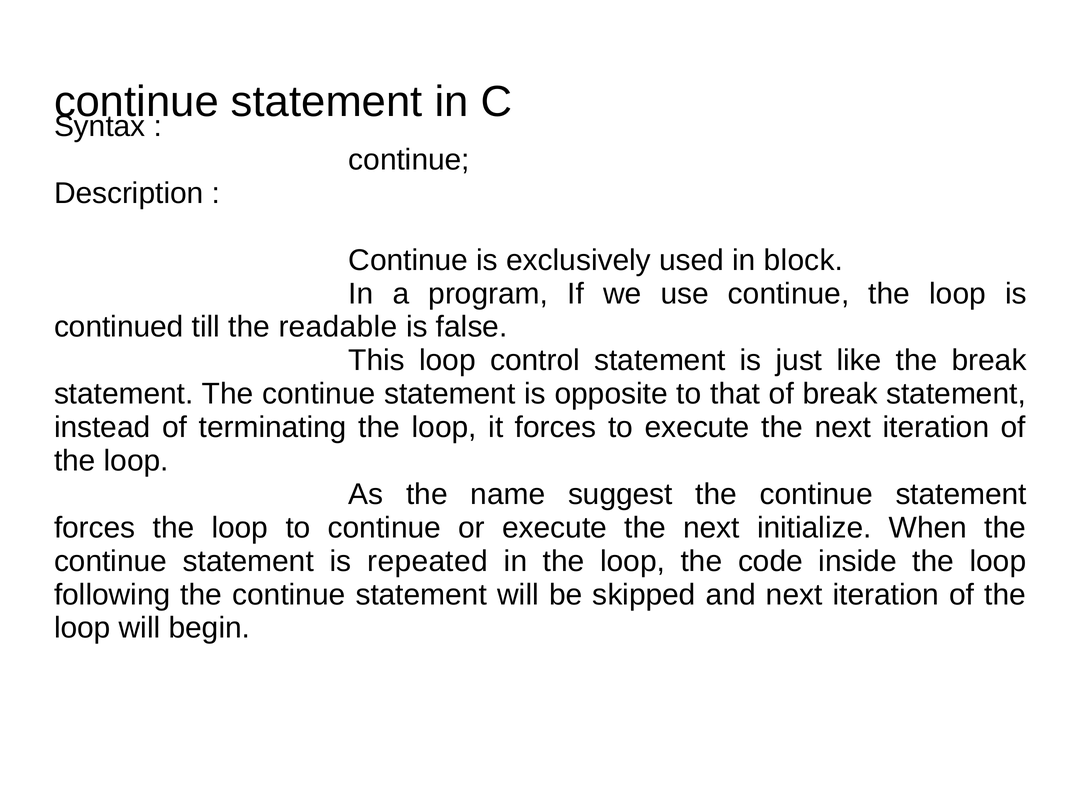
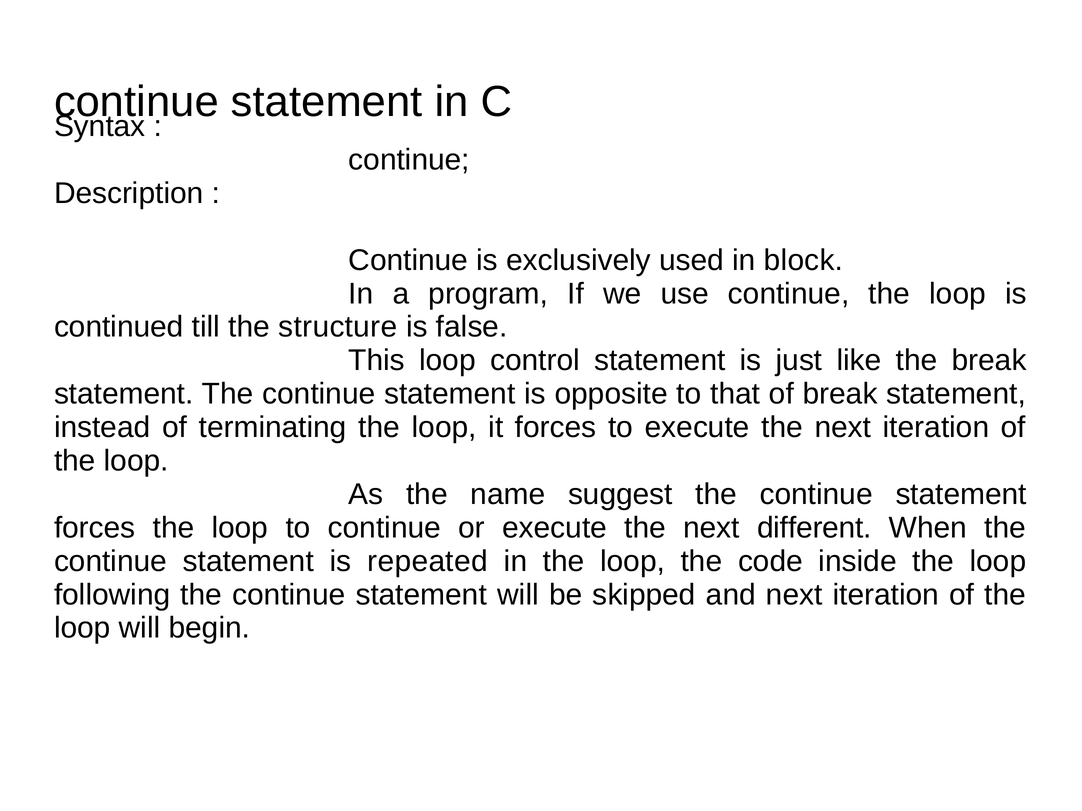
readable: readable -> structure (338, 327)
initialize: initialize -> different (814, 528)
